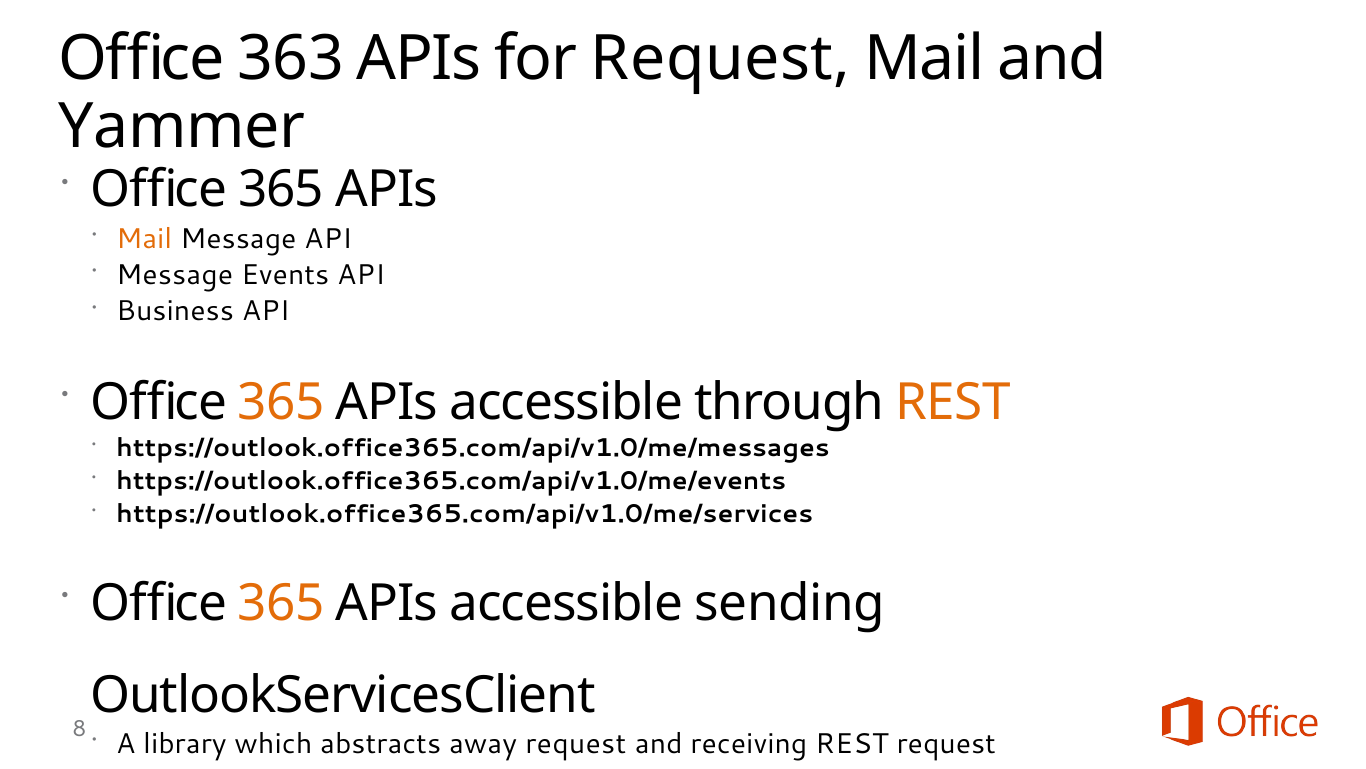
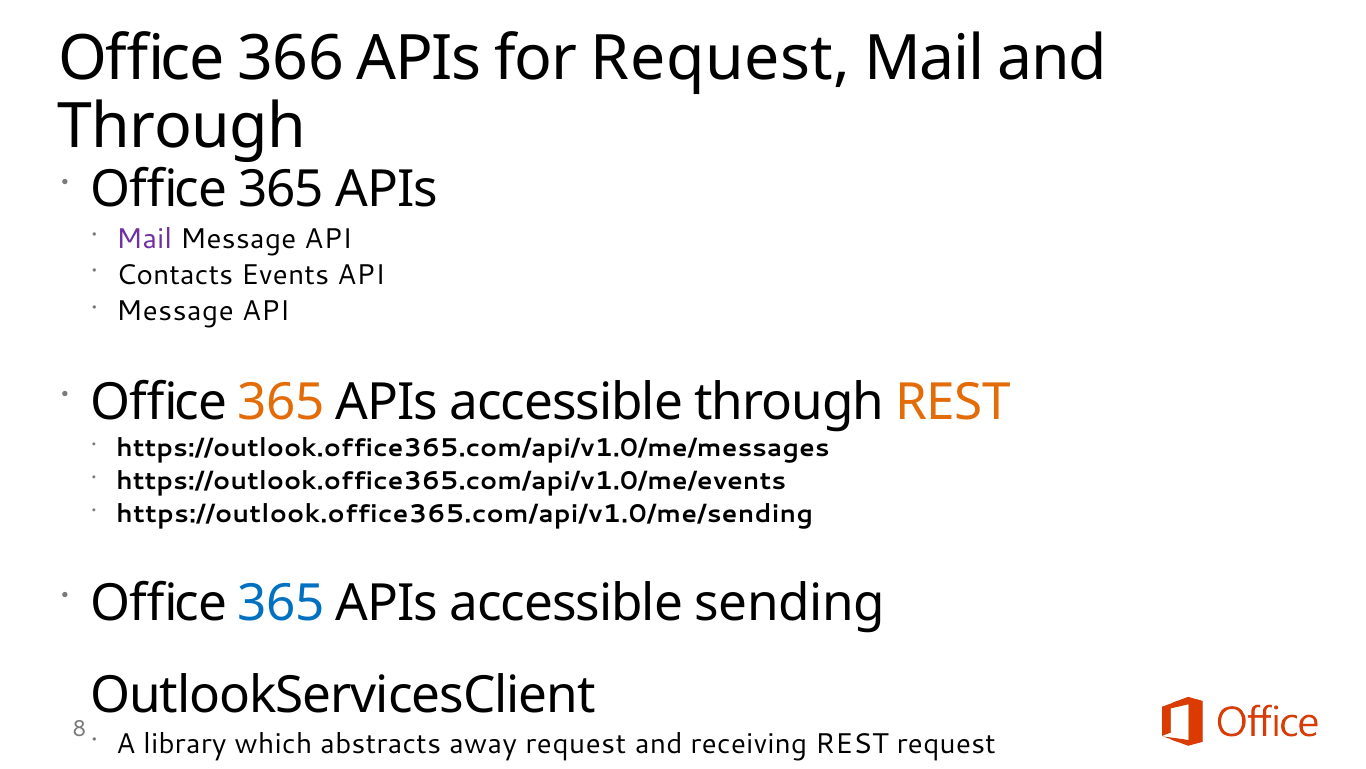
363: 363 -> 366 (291, 59)
Yammer: Yammer -> Through (182, 127)
Mail colour: orange -> purple (144, 239)
Message: Message -> Contacts (175, 275)
Business: Business -> Message (175, 311)
https://outlook.office365.com/api/v1.0/me/services: https://outlook.office365.com/api/v1.0/me/services -> https://outlook.office365.com/api/v1.0/me/sending (465, 514)
365 colour: orange -> blue (281, 603)
